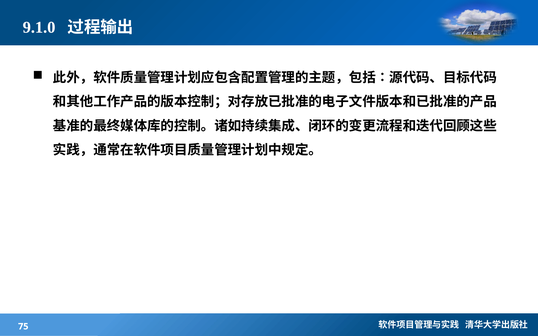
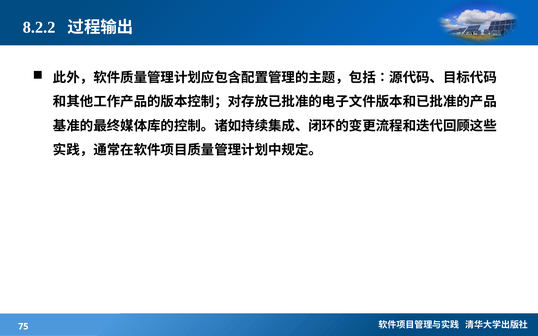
9.1.0: 9.1.0 -> 8.2.2 (39, 27)
